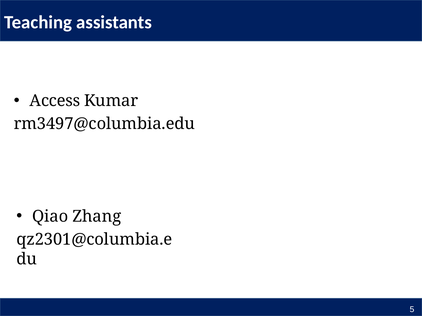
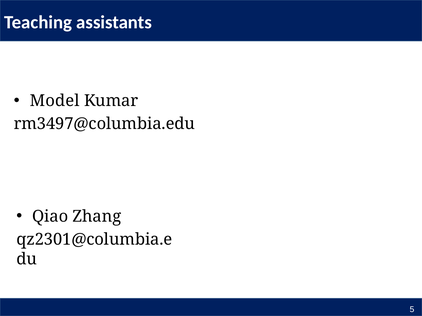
Access: Access -> Model (55, 101)
